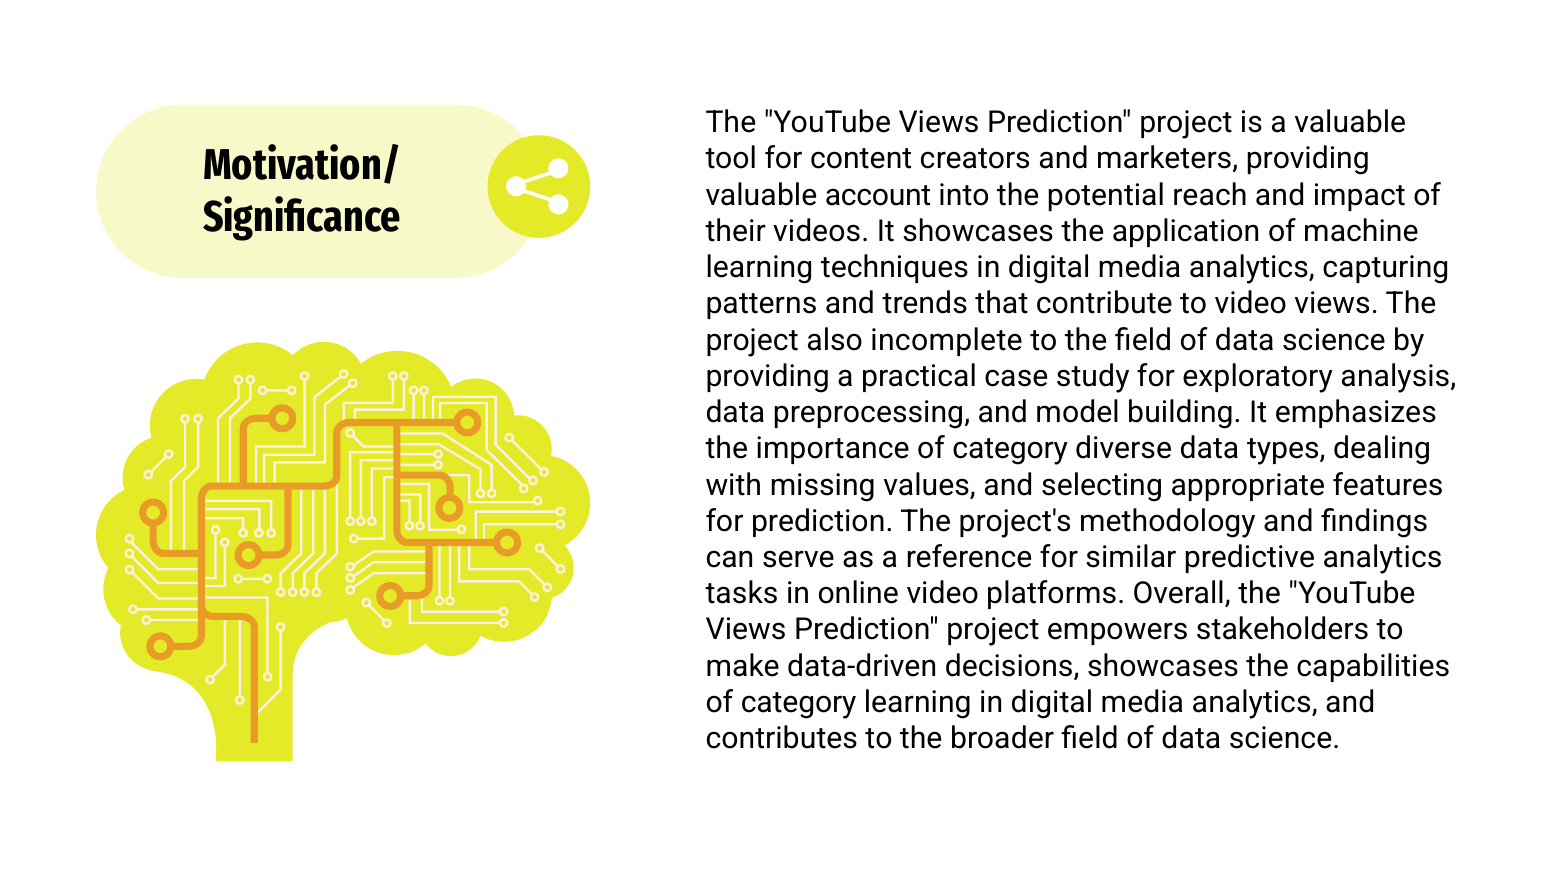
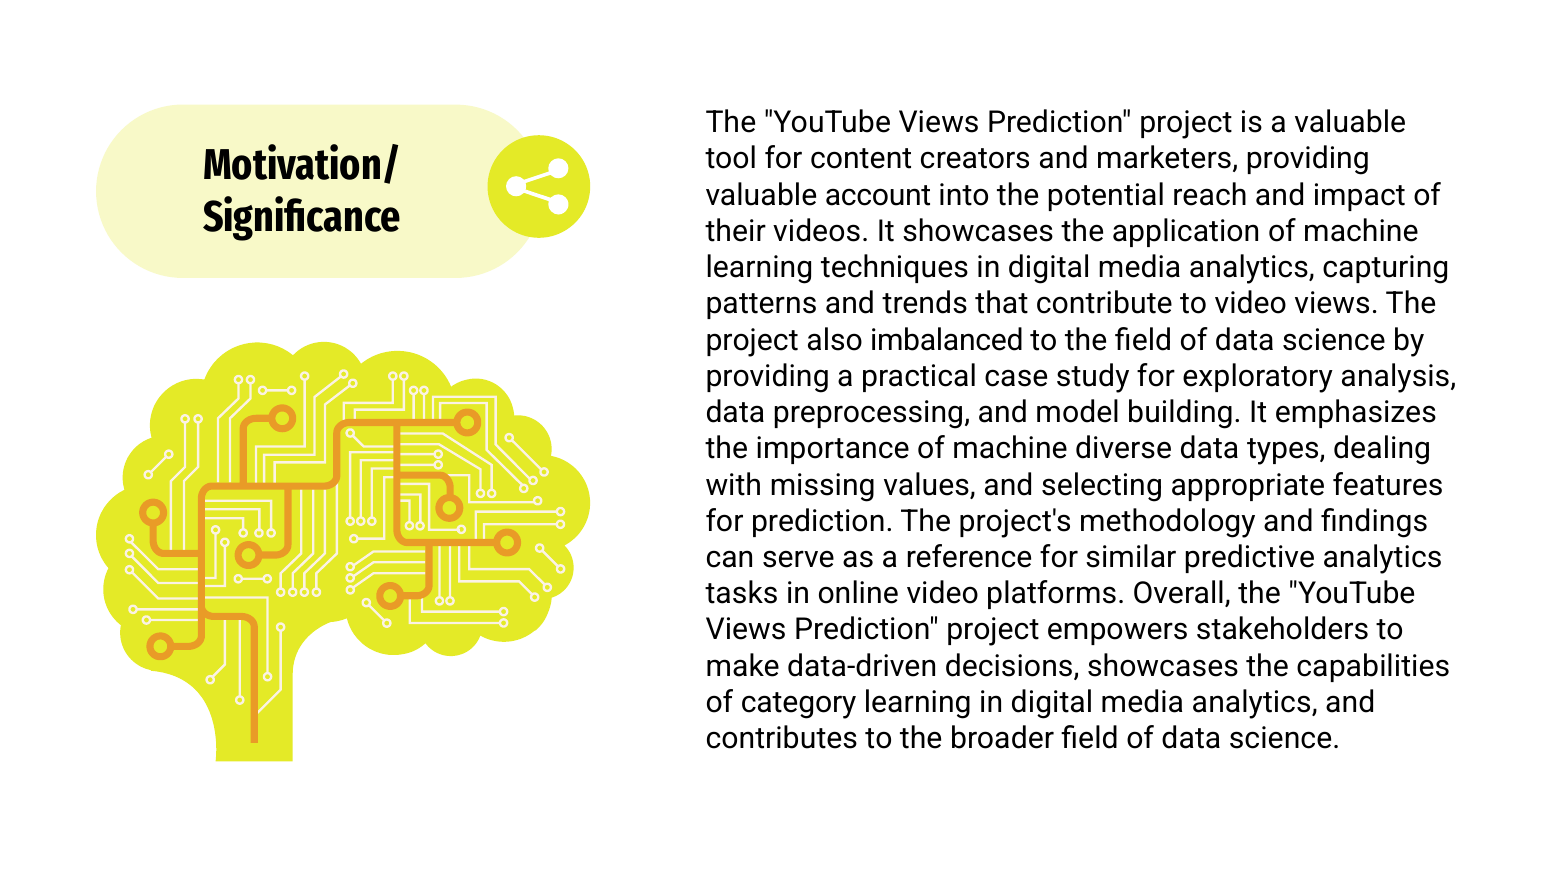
incomplete: incomplete -> imbalanced (947, 340)
importance of category: category -> machine (1010, 449)
